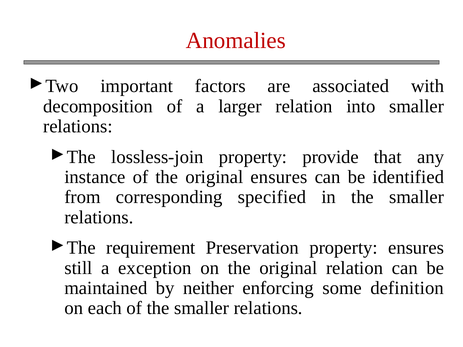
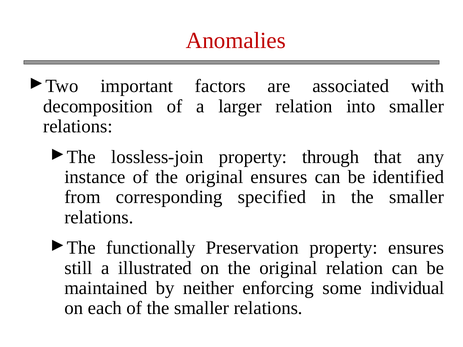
provide: provide -> through (331, 157)
requirement: requirement -> functionally (151, 248)
exception: exception -> illustrated (155, 268)
definition: definition -> individual (407, 288)
